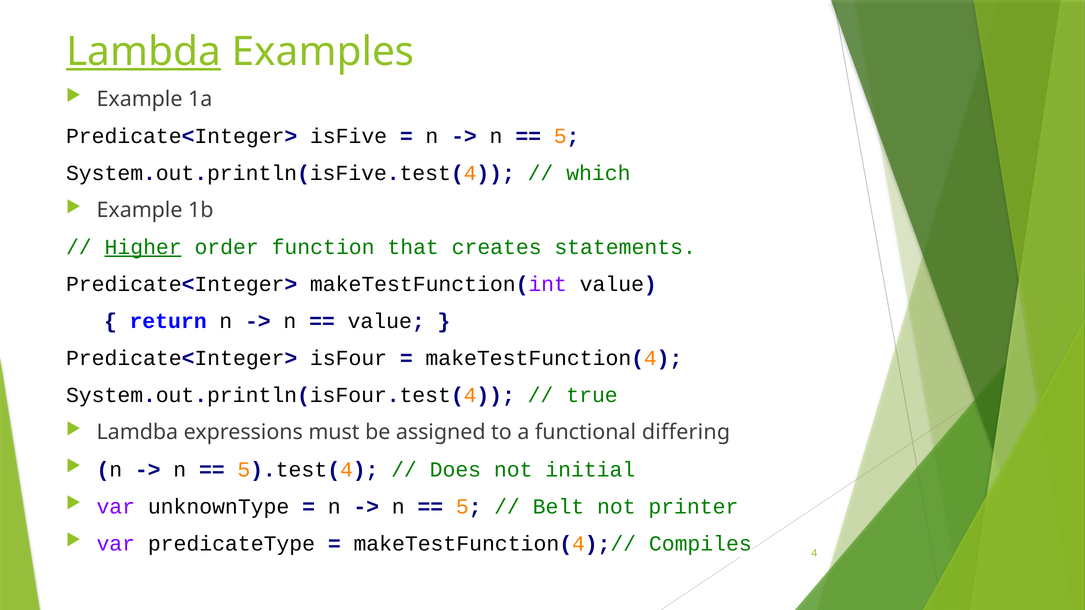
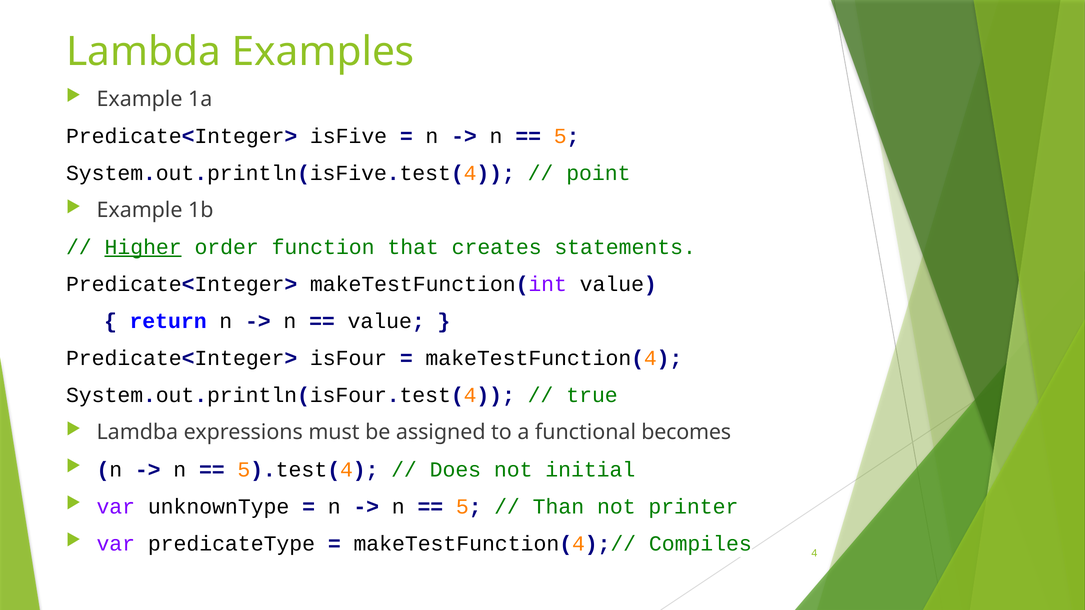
Lambda underline: present -> none (144, 52)
which: which -> point (598, 173)
differing: differing -> becomes (686, 433)
Belt: Belt -> Than (558, 507)
